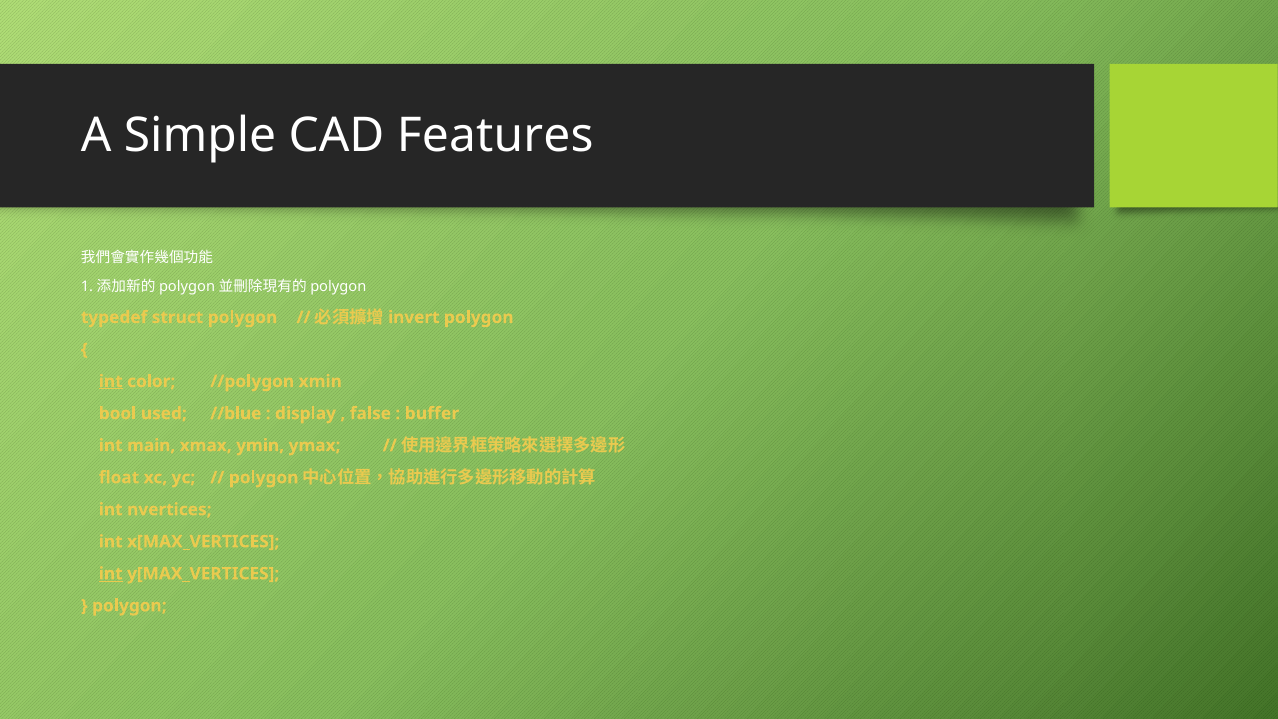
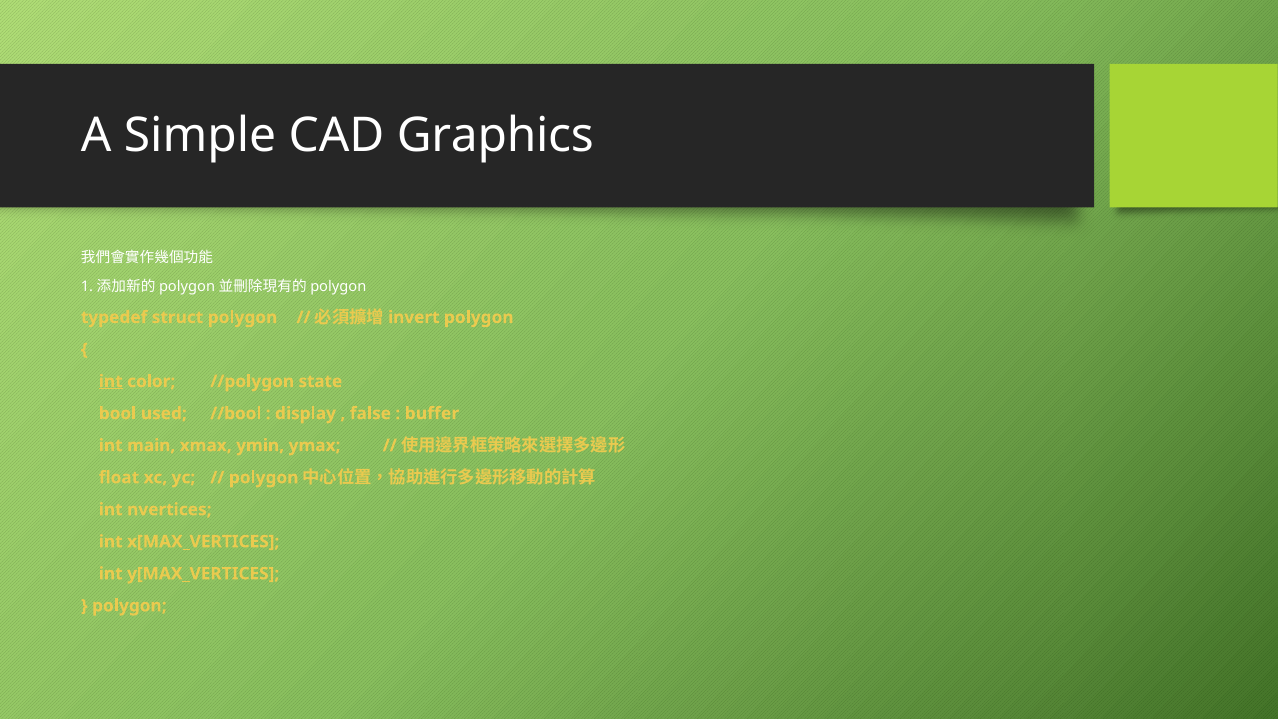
Features: Features -> Graphics (495, 135)
xmin: xmin -> state (320, 381)
//blue: //blue -> //bool (236, 413)
int underline: present -> none (111, 574)
